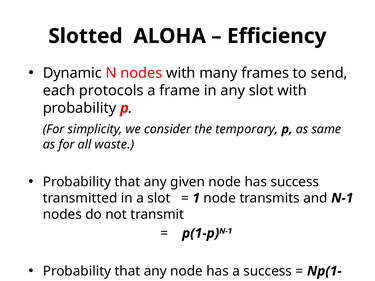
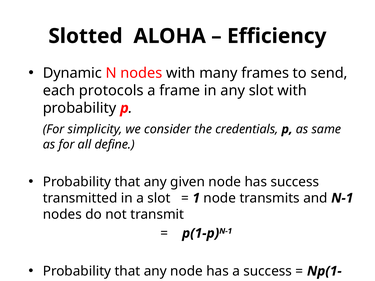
temporary: temporary -> credentials (247, 129)
waste: waste -> define (115, 145)
